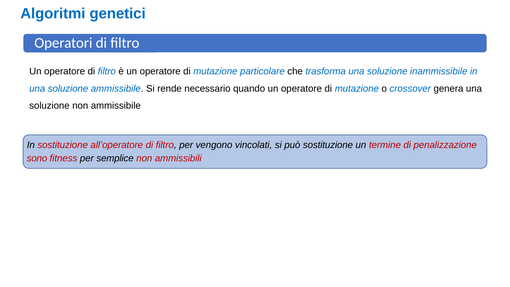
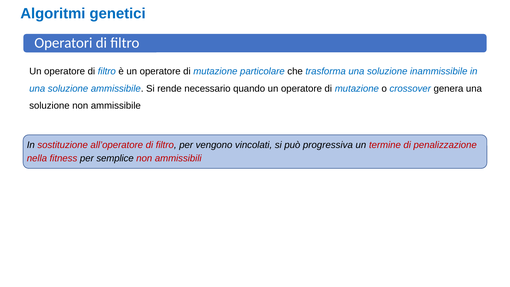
può sostituzione: sostituzione -> progressiva (328, 145)
sono: sono -> nella (37, 158)
